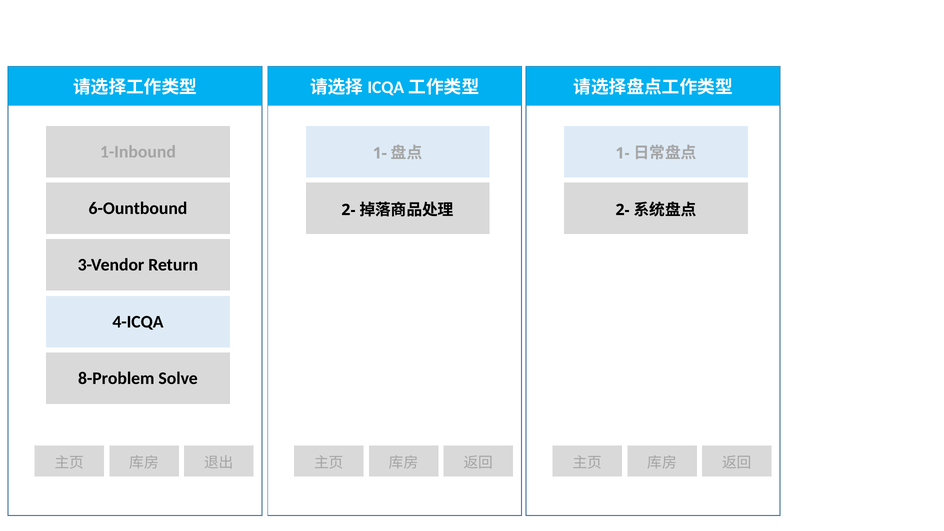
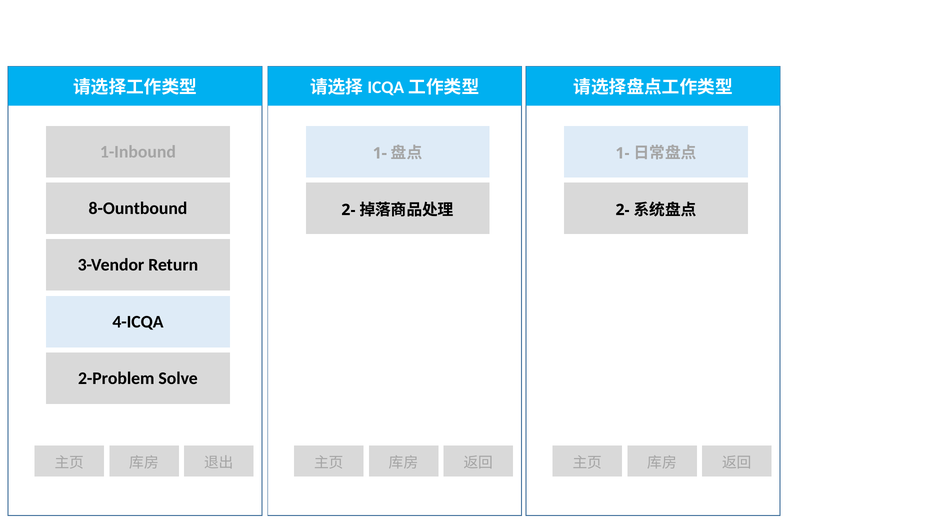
6-Ountbound: 6-Ountbound -> 8-Ountbound (138, 208)
8-Problem: 8-Problem -> 2-Problem (116, 378)
